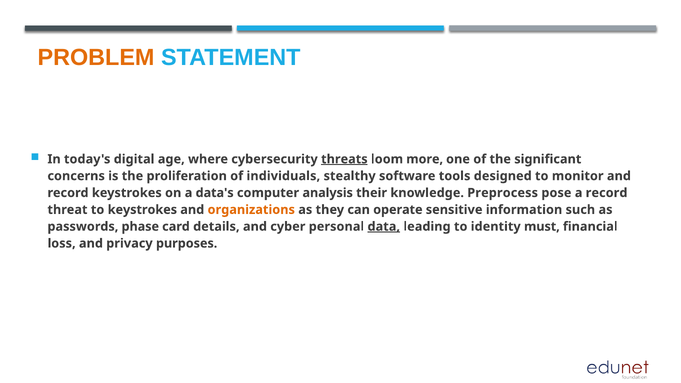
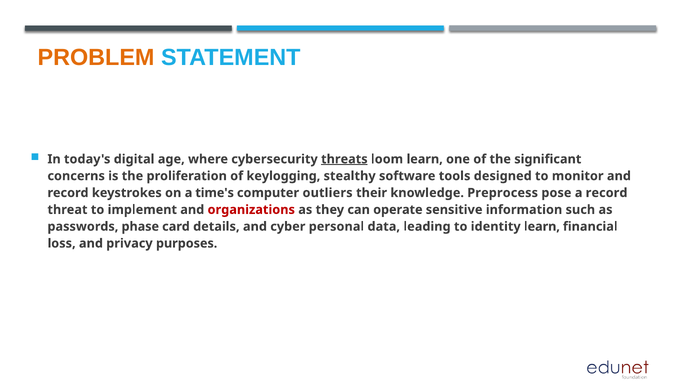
loom more: more -> learn (425, 159)
individuals: individuals -> keylogging (283, 176)
data's: data's -> time's (215, 193)
analysis: analysis -> outliers (328, 193)
to keystrokes: keystrokes -> implement (142, 210)
organizations colour: orange -> red (251, 210)
data underline: present -> none (384, 227)
identity must: must -> learn (542, 227)
